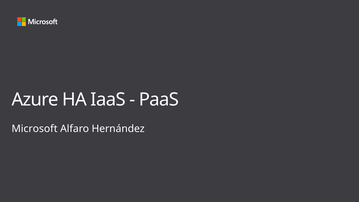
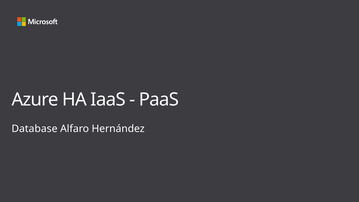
Microsoft: Microsoft -> Database (35, 129)
